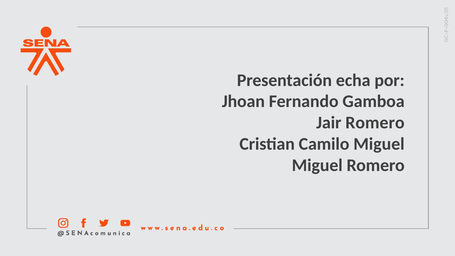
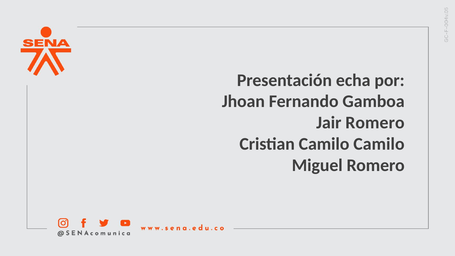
Camilo Miguel: Miguel -> Camilo (379, 144)
